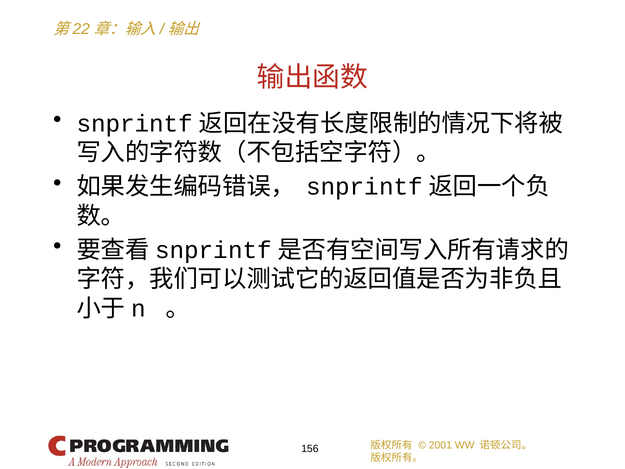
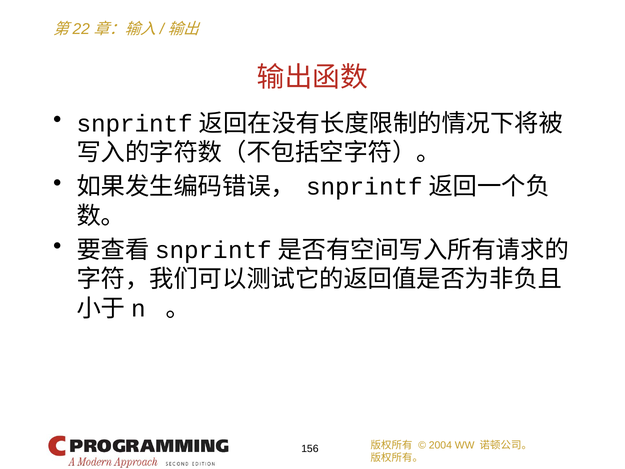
2001: 2001 -> 2004 (440, 445)
